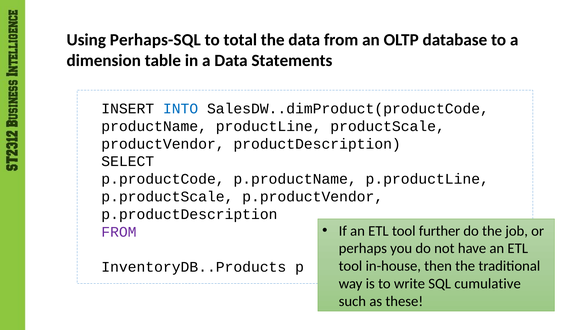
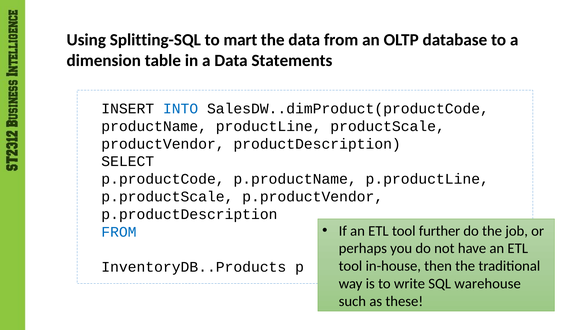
Perhaps-SQL: Perhaps-SQL -> Splitting-SQL (155, 40)
total: total -> mart (240, 40)
FROM colour: purple -> blue (119, 232)
cumulative: cumulative -> warehouse (488, 284)
